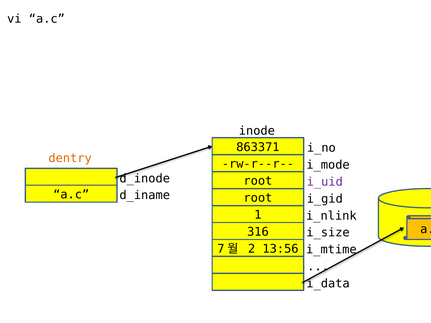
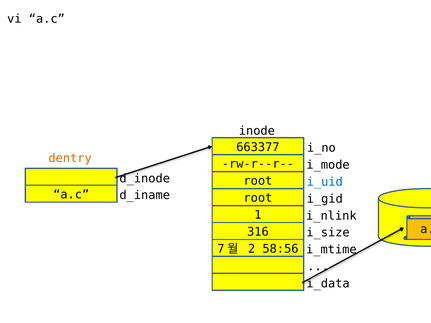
863371: 863371 -> 663377 (258, 147)
i_uid colour: purple -> blue (325, 182)
13:56: 13:56 -> 58:56 (280, 249)
